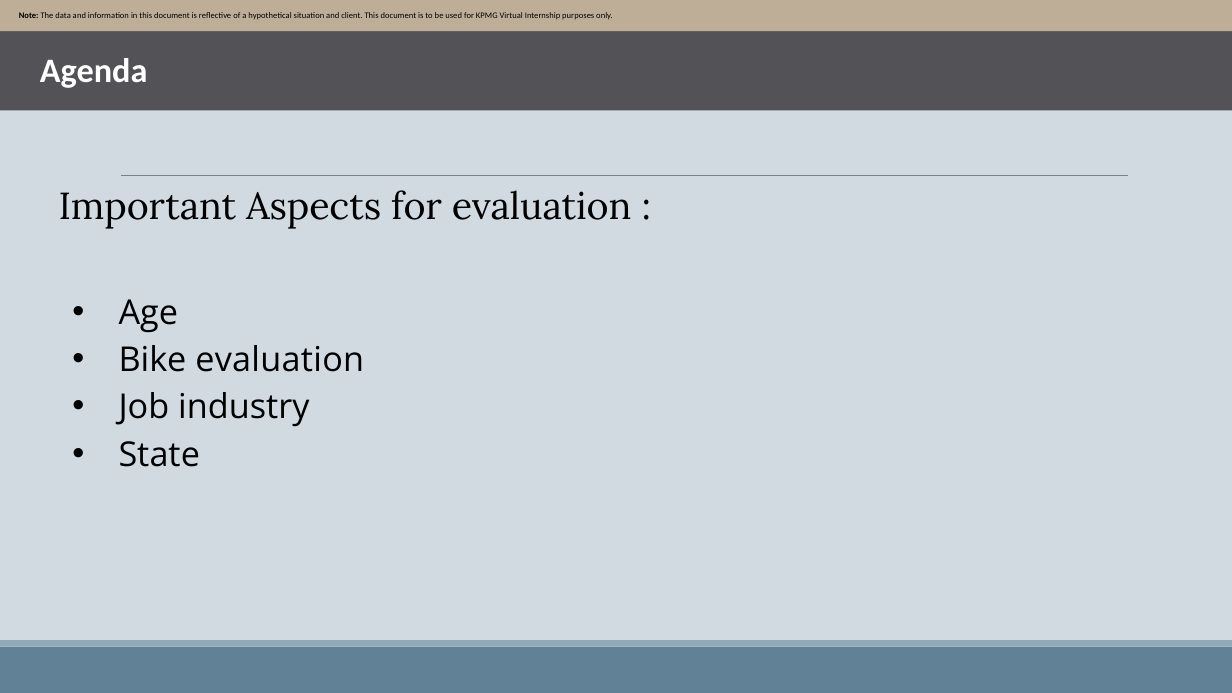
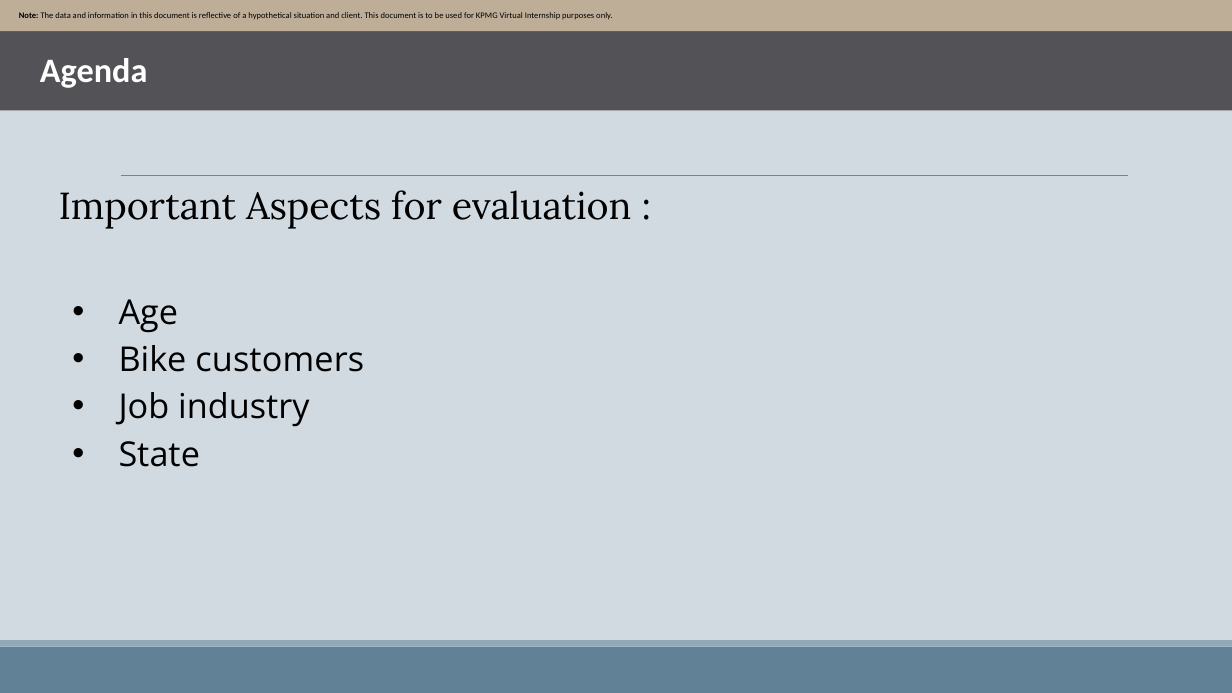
Bike evaluation: evaluation -> customers (280, 360)
